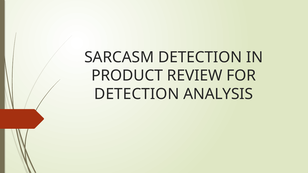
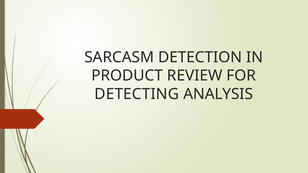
DETECTION: DETECTION -> DETECTING (137, 94)
